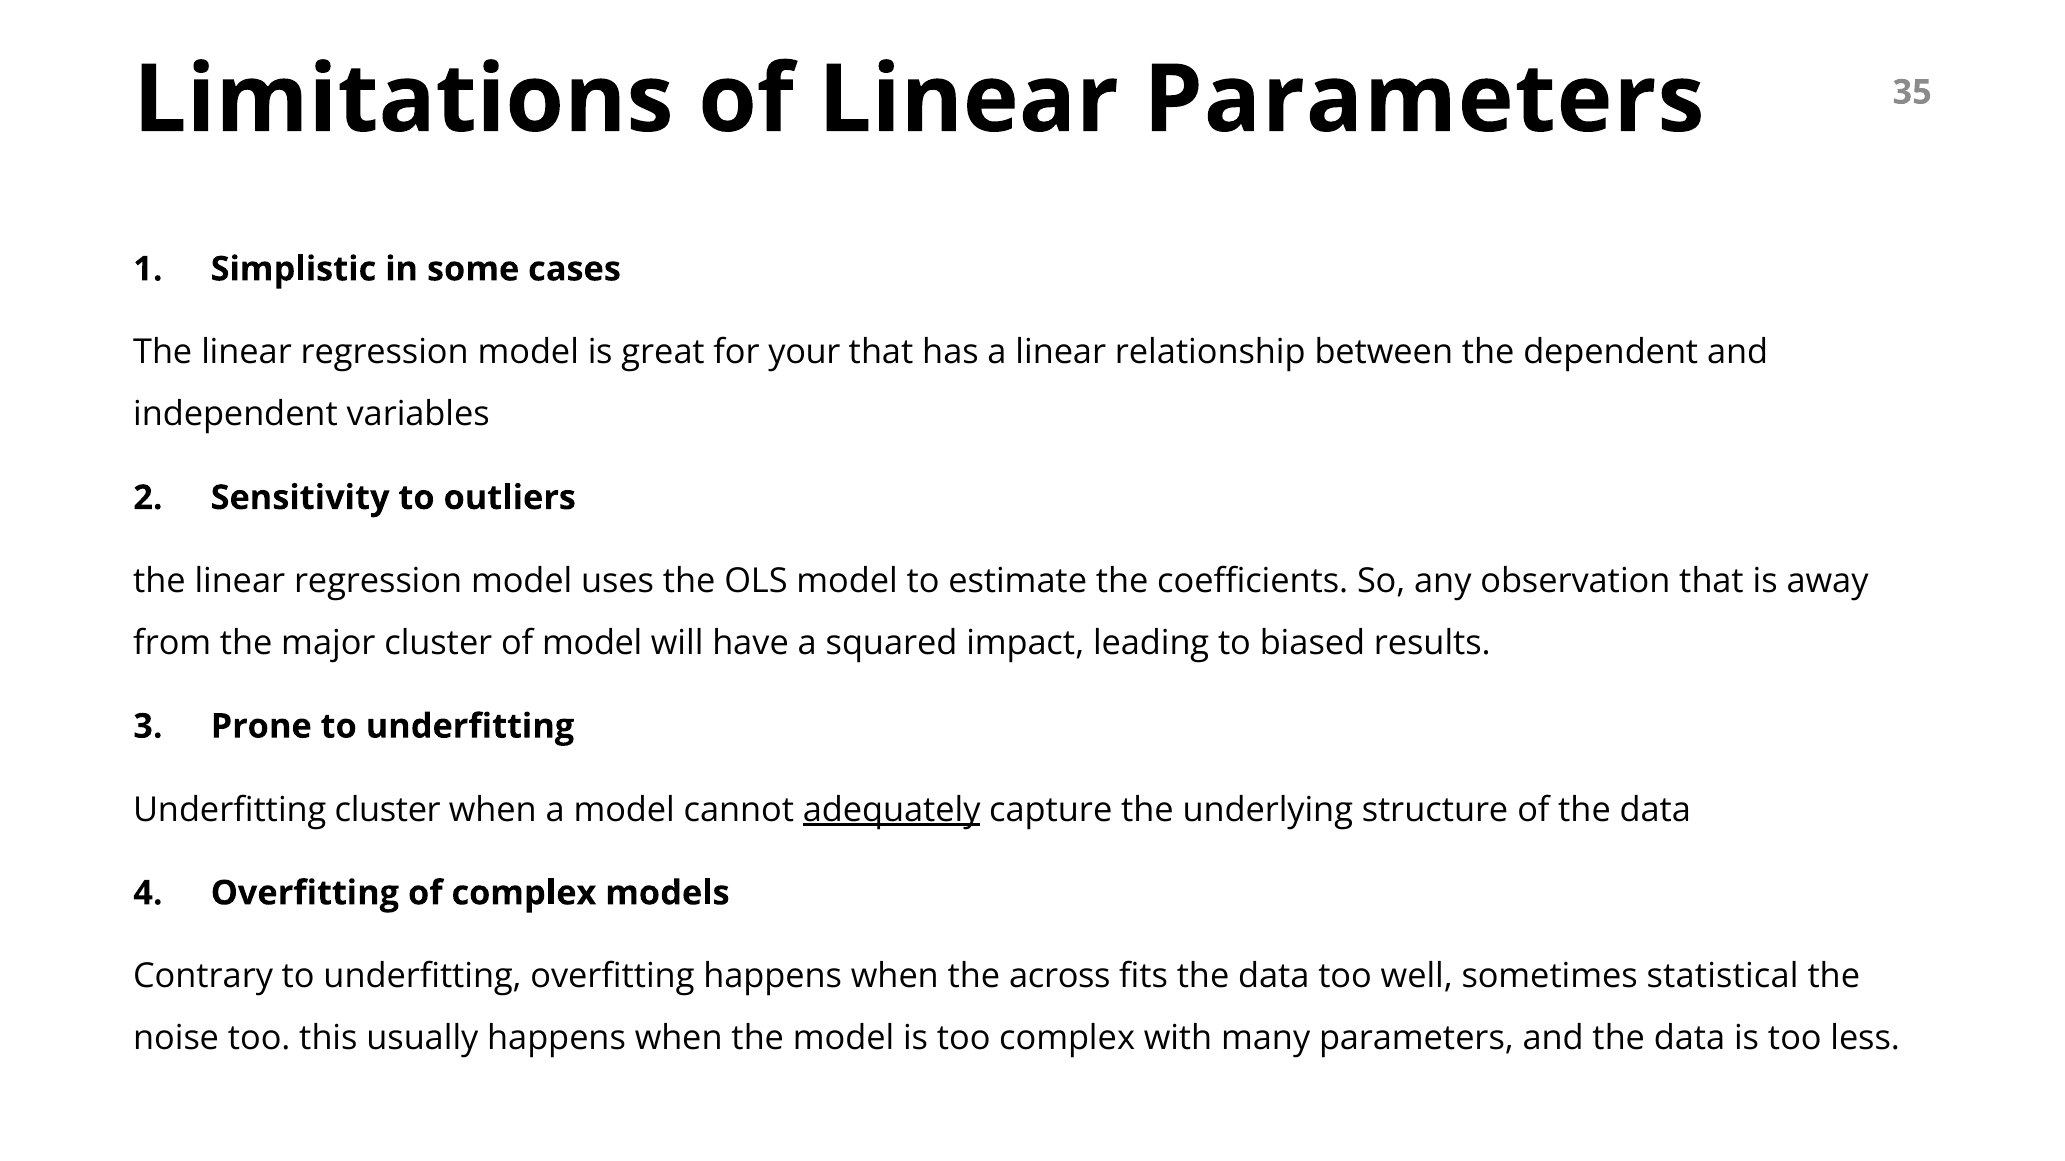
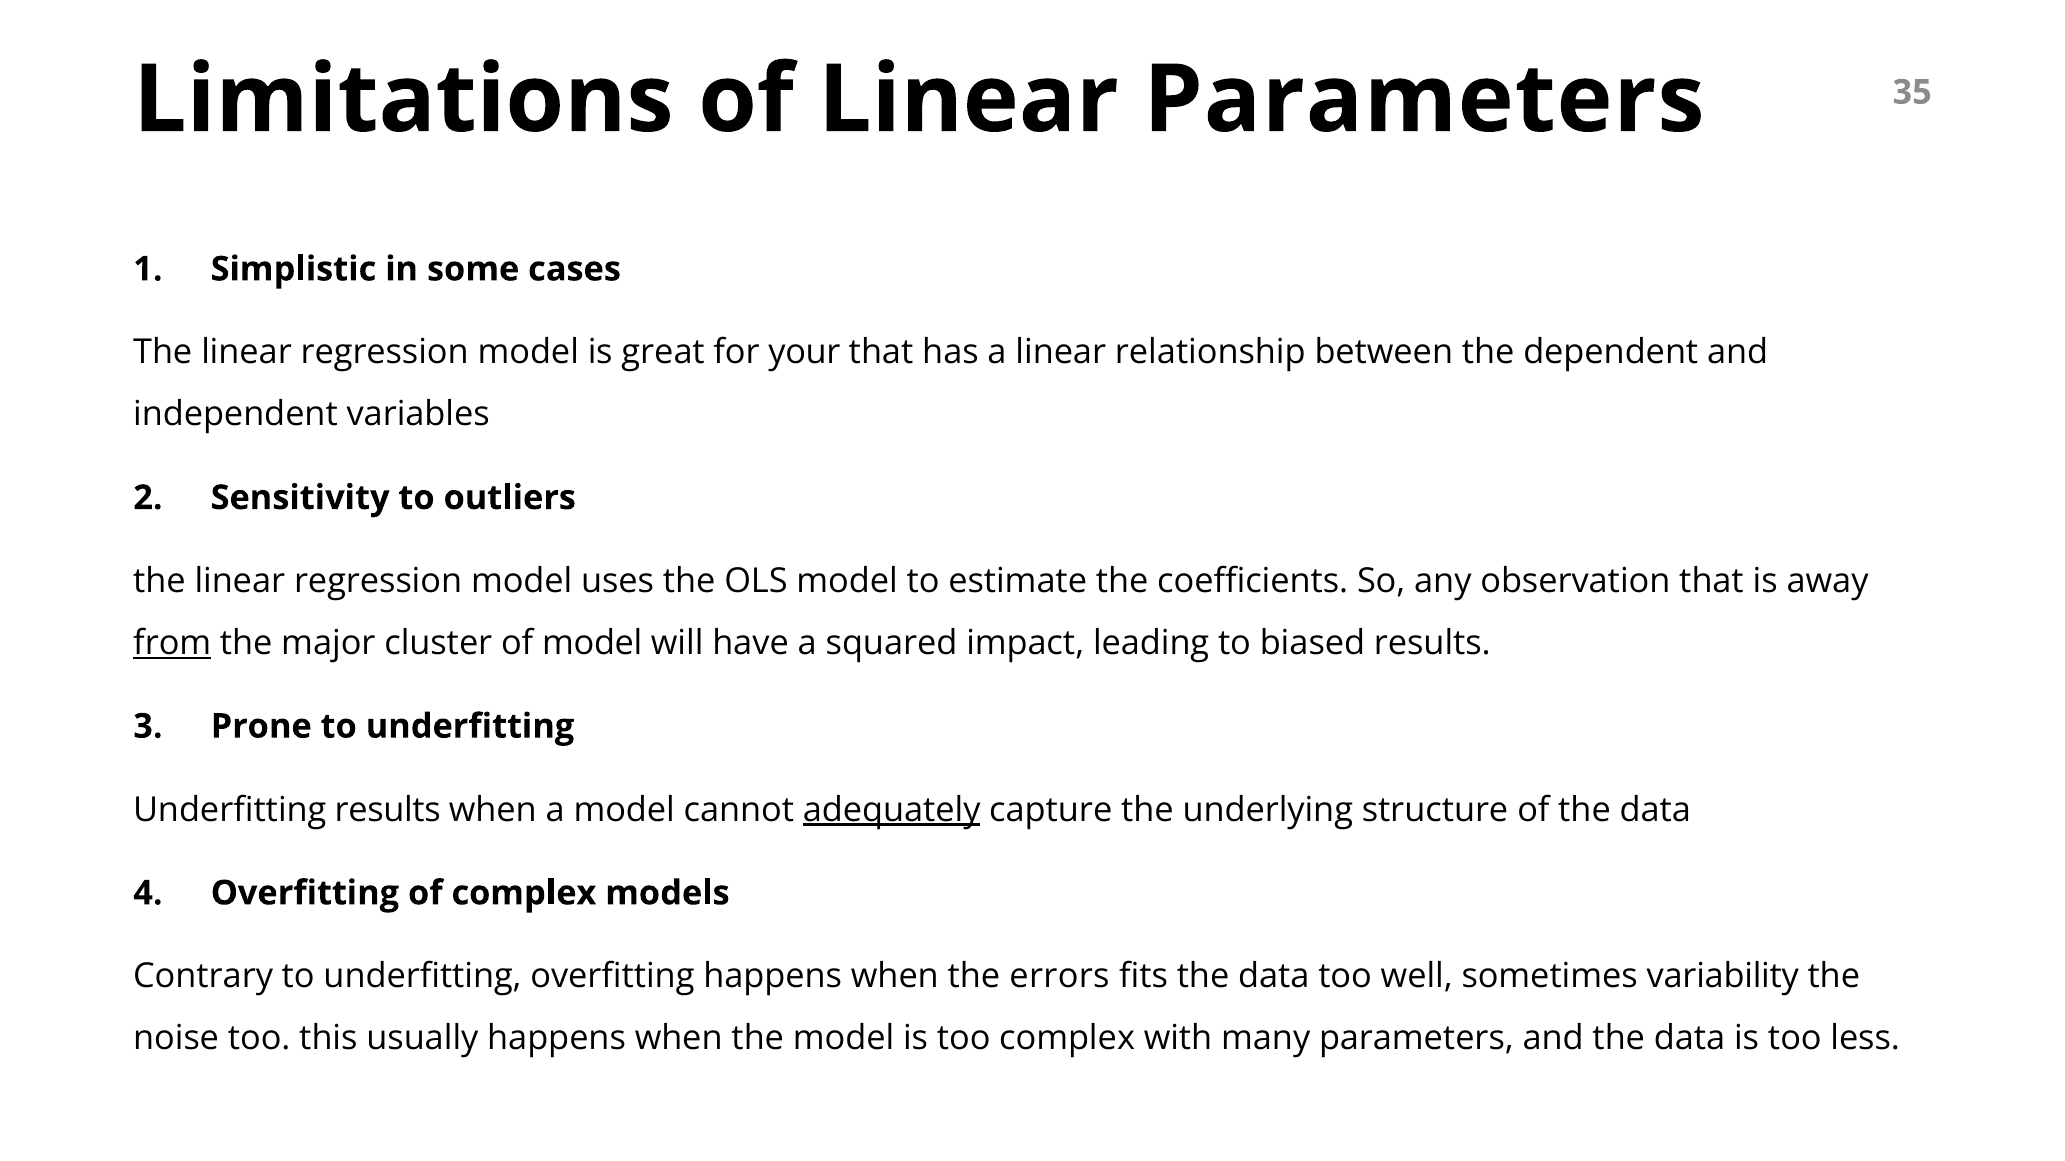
from underline: none -> present (172, 643)
Underfitting cluster: cluster -> results (388, 810)
across: across -> errors (1060, 977)
statistical: statistical -> variability (1723, 977)
